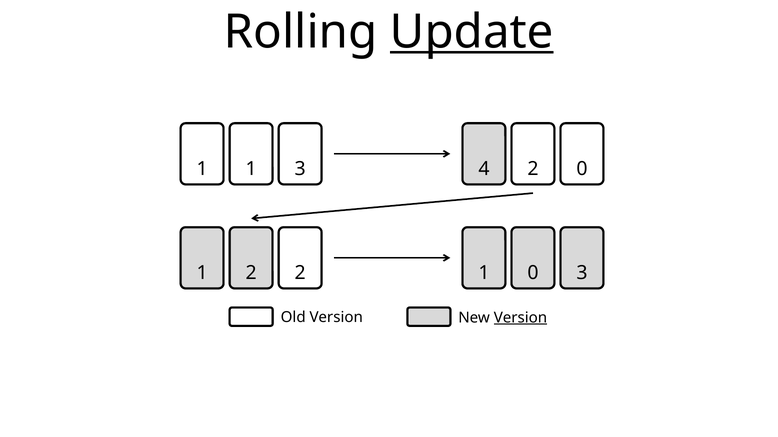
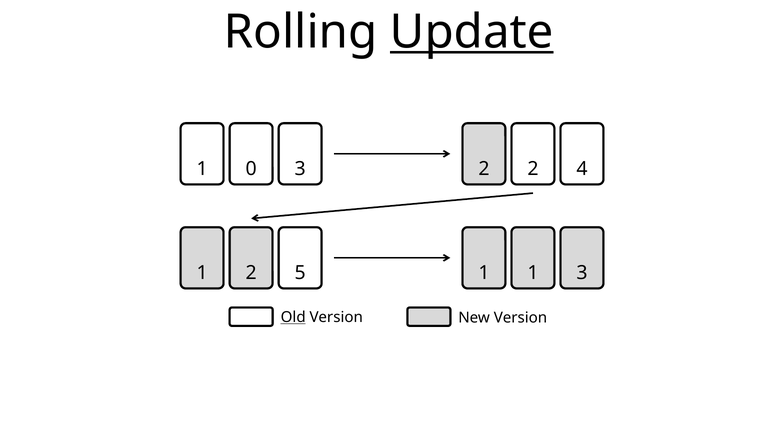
1 1: 1 -> 0 (251, 169)
3 4: 4 -> 2 (484, 169)
2 0: 0 -> 4 (582, 169)
2 2: 2 -> 5 (300, 273)
1 0: 0 -> 1 (533, 273)
Old underline: none -> present (293, 318)
Version underline: present -> none (520, 318)
